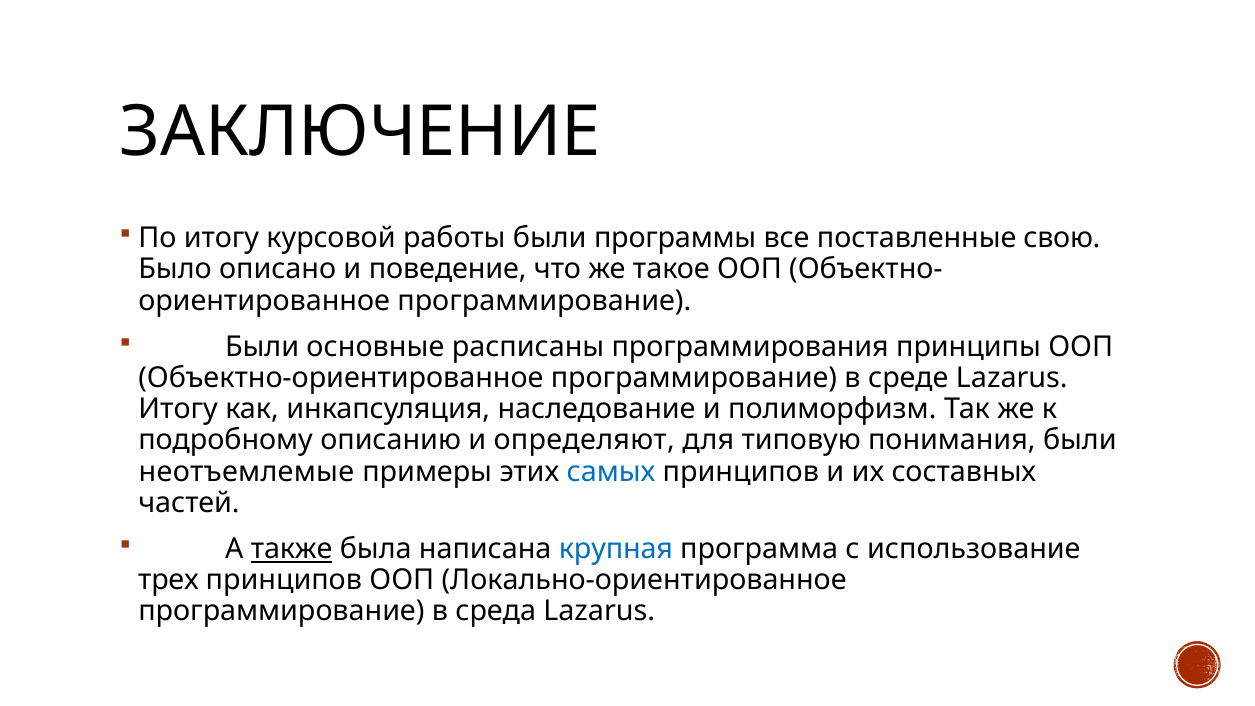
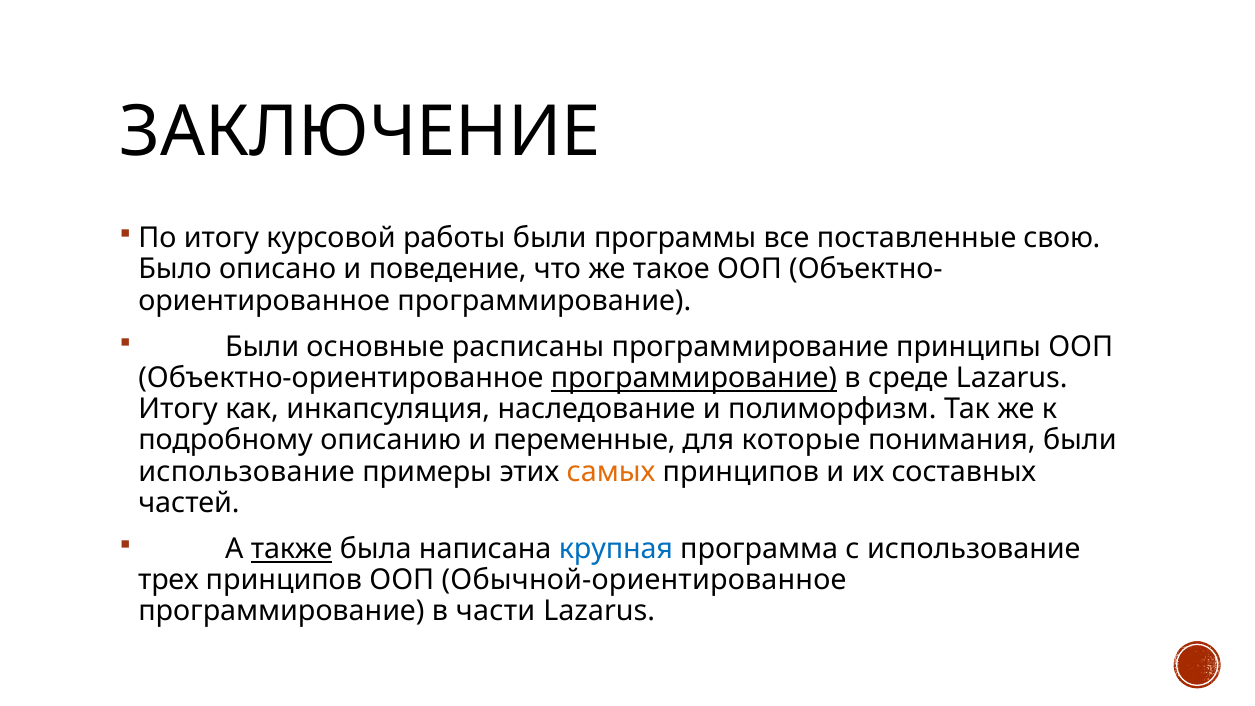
расписаны программирования: программирования -> программирование (750, 347)
программирование underline: none -> present (694, 378)
определяют: определяют -> переменные (584, 440)
типовую: типовую -> которые (801, 440)
неотъемлемые: неотъемлемые -> использование (246, 471)
самых colour: blue -> orange (611, 471)
Локально-ориентированное: Локально-ориентированное -> Обычной-ориентированное (644, 580)
среда: среда -> части (496, 611)
